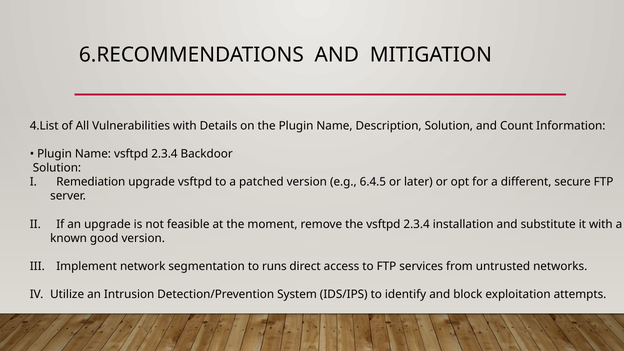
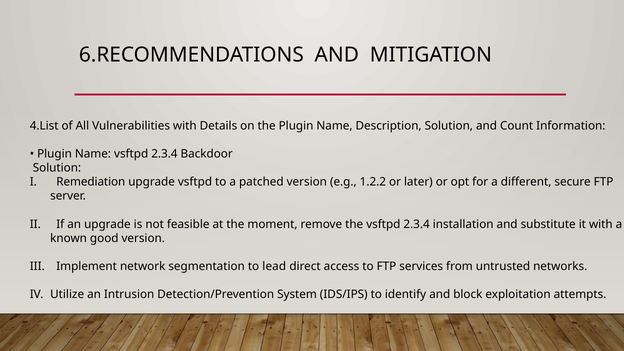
6.4.5: 6.4.5 -> 1.2.2 (373, 182)
runs: runs -> lead (274, 266)
